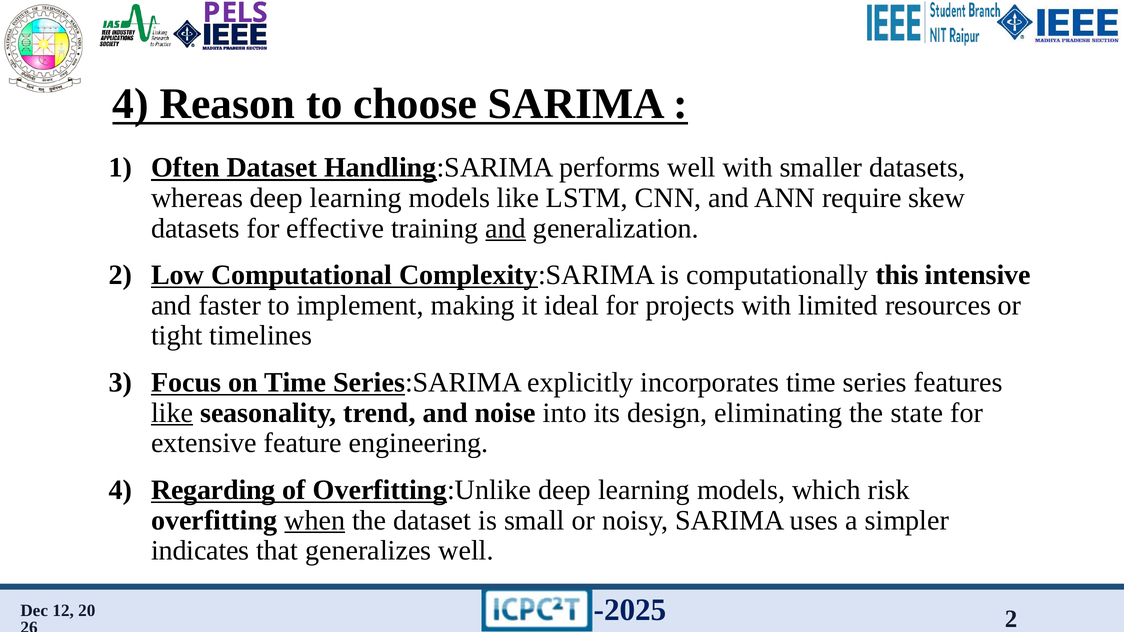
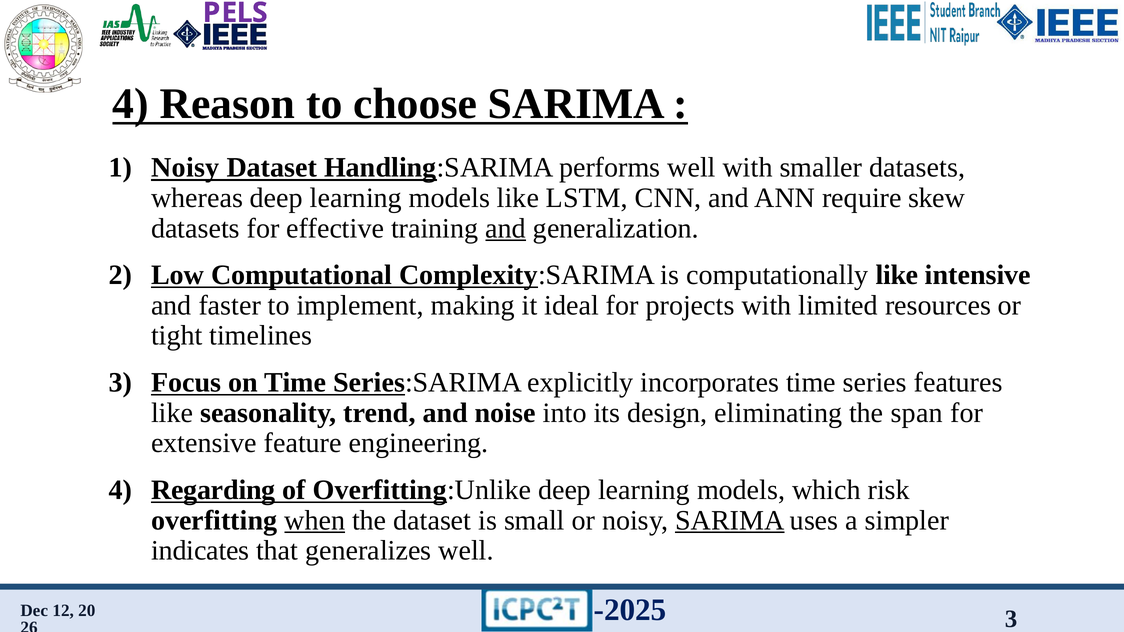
Often: Often -> Noisy (185, 168)
computationally this: this -> like (897, 275)
like underline: present -> none (172, 413)
state: state -> span (917, 413)
SARIMA underline: none -> present (730, 520)
2: 2 -> 3 (1011, 619)
